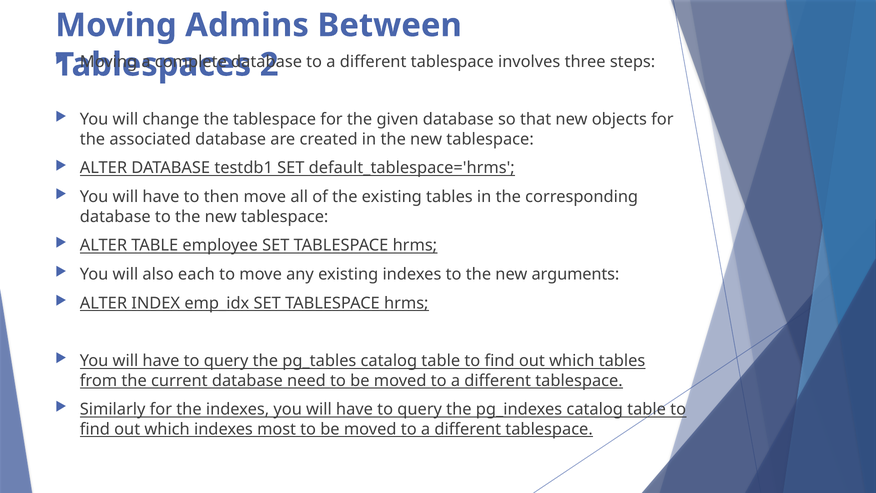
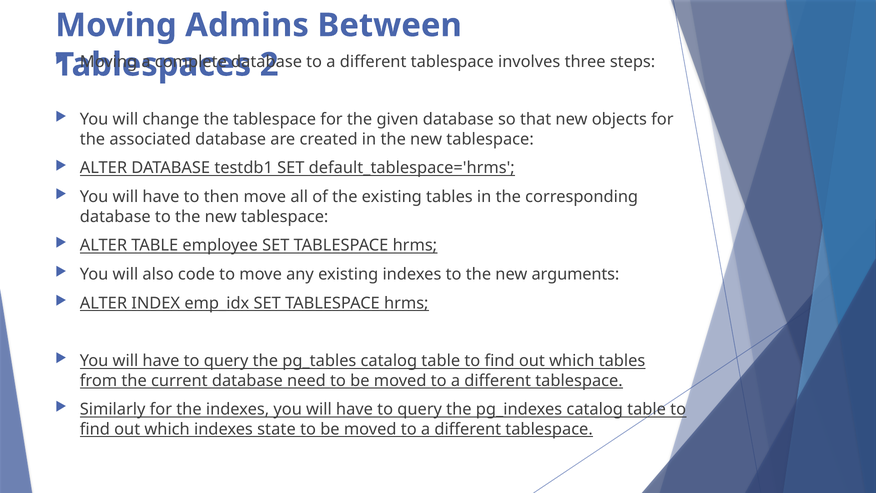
each: each -> code (196, 274)
most: most -> state (276, 429)
